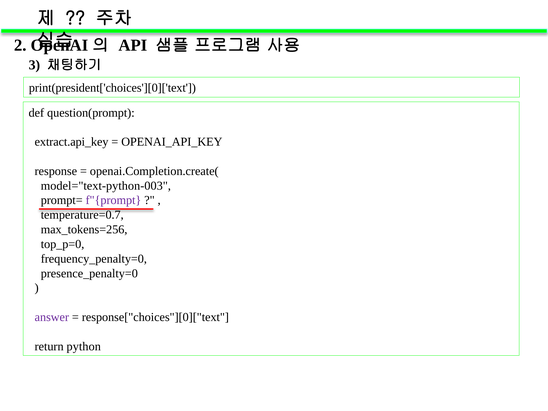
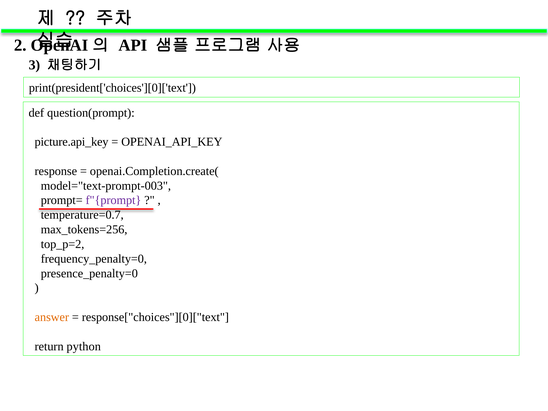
extract.api_key: extract.api_key -> picture.api_key (72, 142)
model="text-python-003: model="text-python-003 -> model="text-prompt-003 (106, 186)
top_p=0: top_p=0 -> top_p=2 (63, 244)
answer colour: purple -> orange (52, 317)
